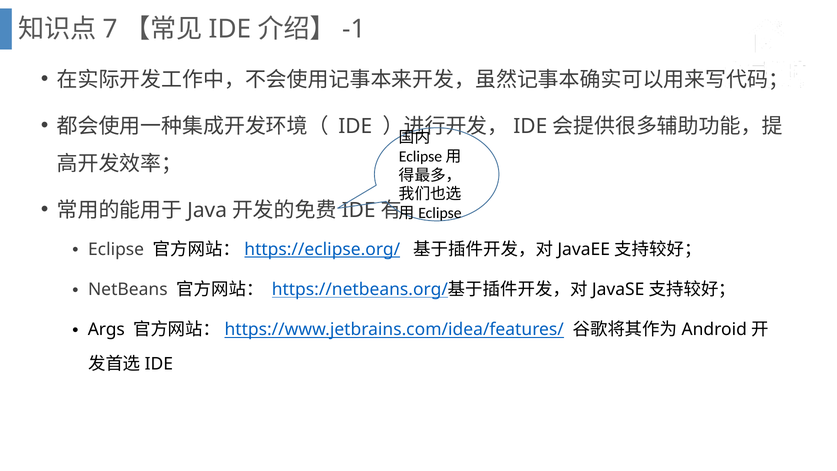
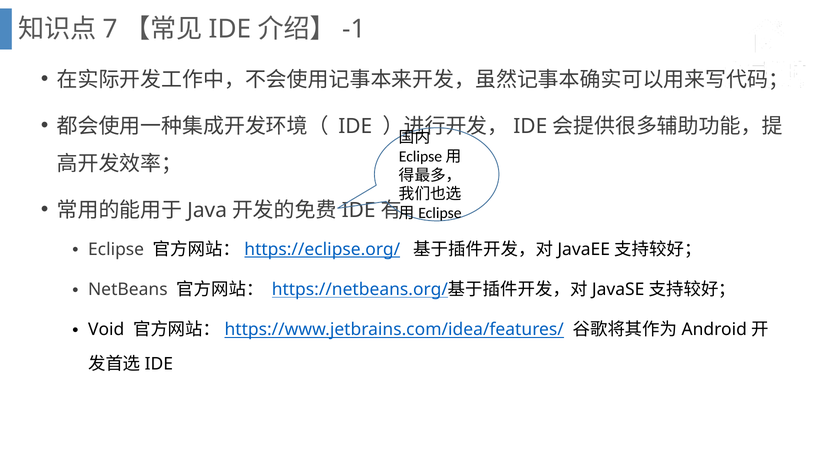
Args: Args -> Void (106, 329)
